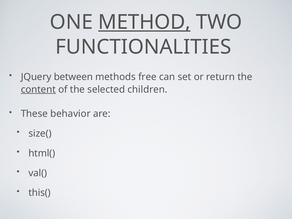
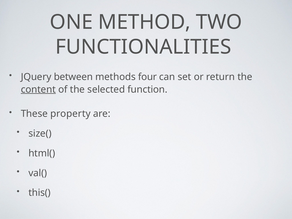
METHOD underline: present -> none (144, 22)
free: free -> four (147, 77)
children: children -> function (147, 89)
behavior: behavior -> property (70, 114)
